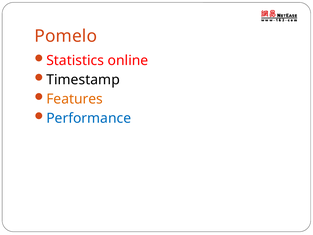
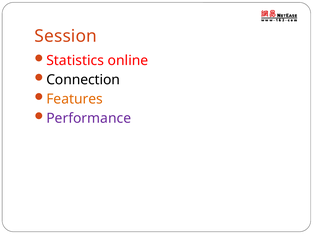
Pomelo: Pomelo -> Session (66, 36)
Timestamp: Timestamp -> Connection (83, 80)
Performance colour: blue -> purple (89, 118)
